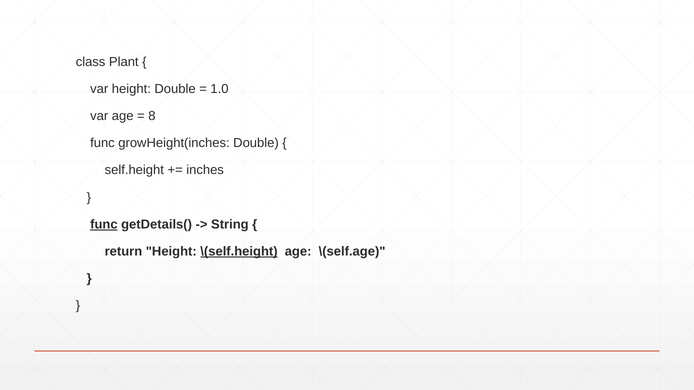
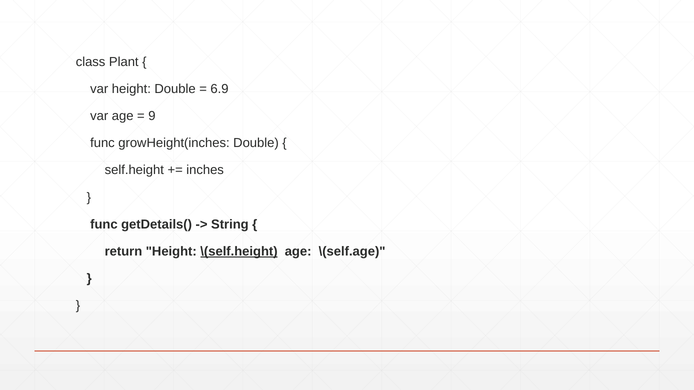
1.0: 1.0 -> 6.9 (220, 89)
8: 8 -> 9 (152, 116)
func underline: present -> none (104, 224)
